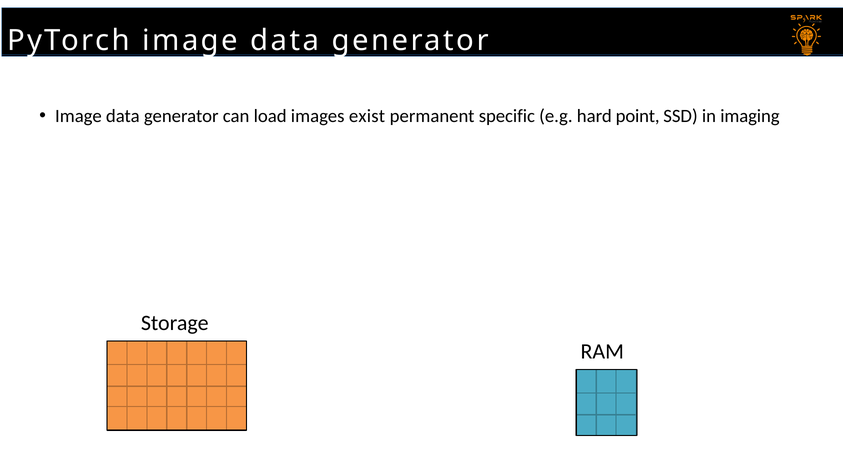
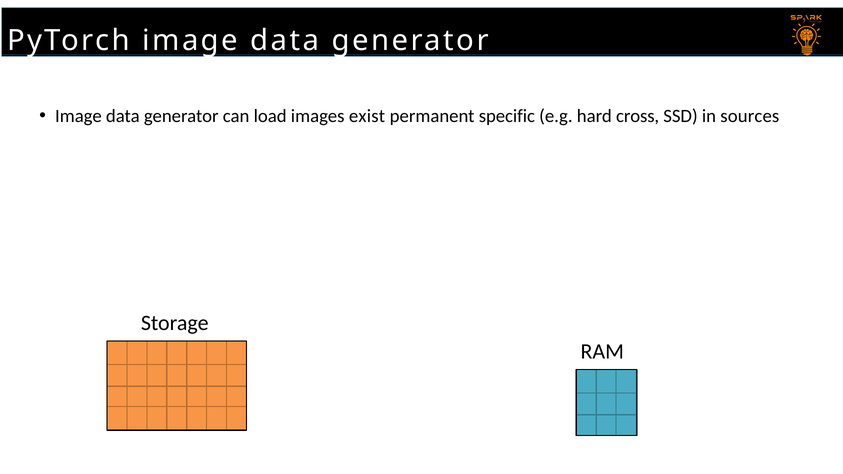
point: point -> cross (638, 116)
imaging: imaging -> sources (750, 116)
